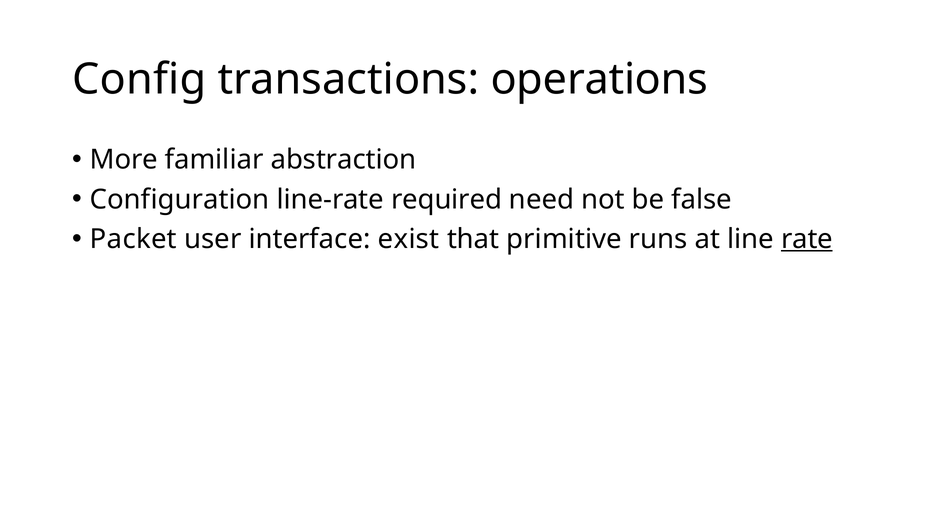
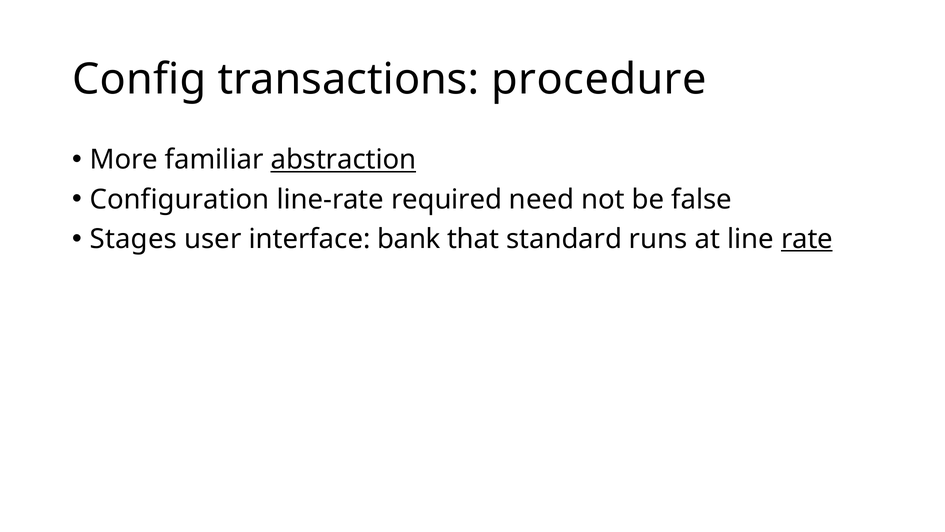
operations: operations -> procedure (599, 79)
abstraction underline: none -> present (343, 160)
Packet: Packet -> Stages (133, 239)
exist: exist -> bank (409, 239)
primitive: primitive -> standard (564, 239)
